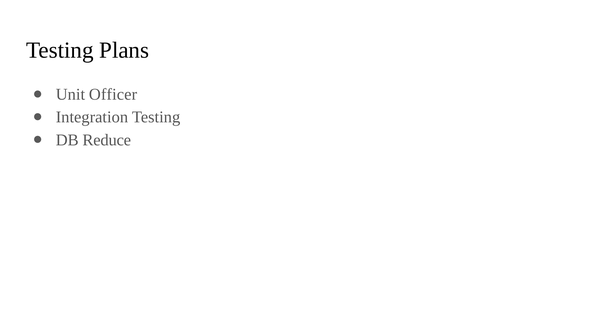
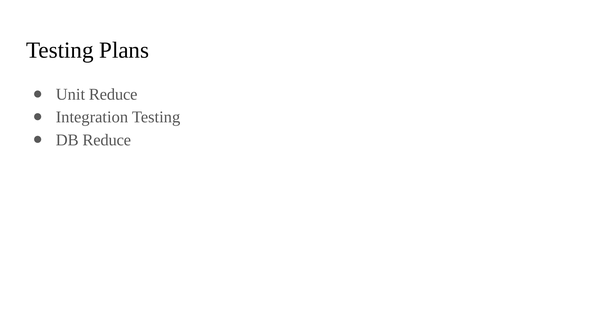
Unit Officer: Officer -> Reduce (113, 95)
